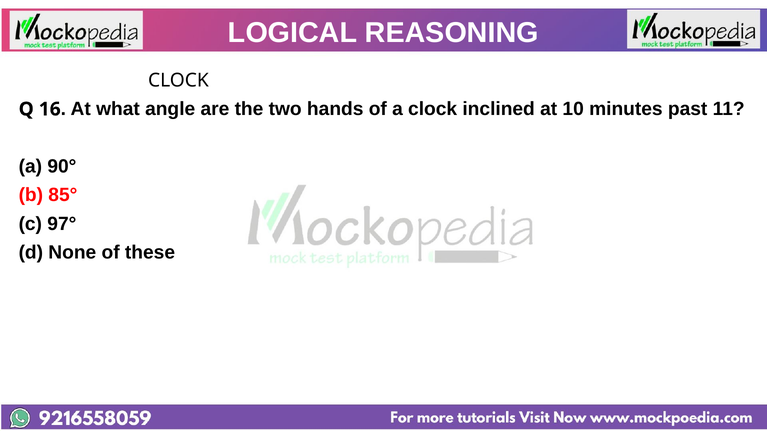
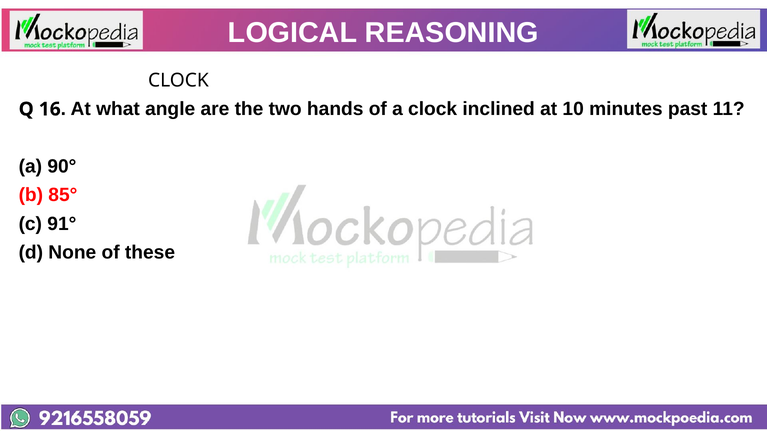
97°: 97° -> 91° (62, 224)
